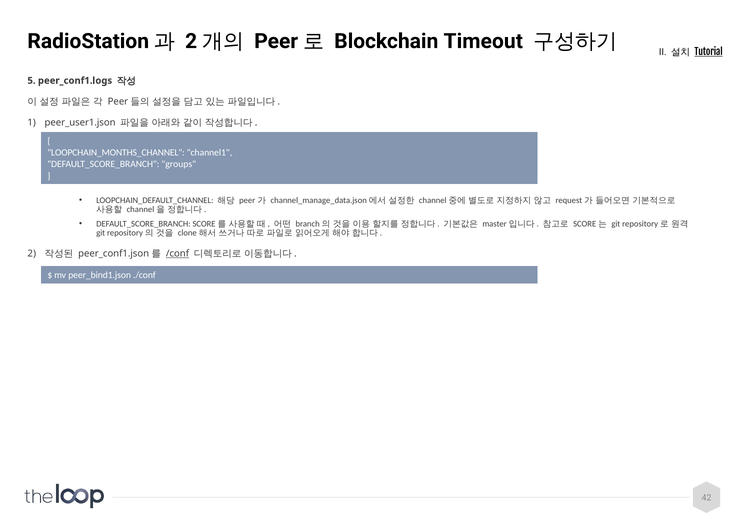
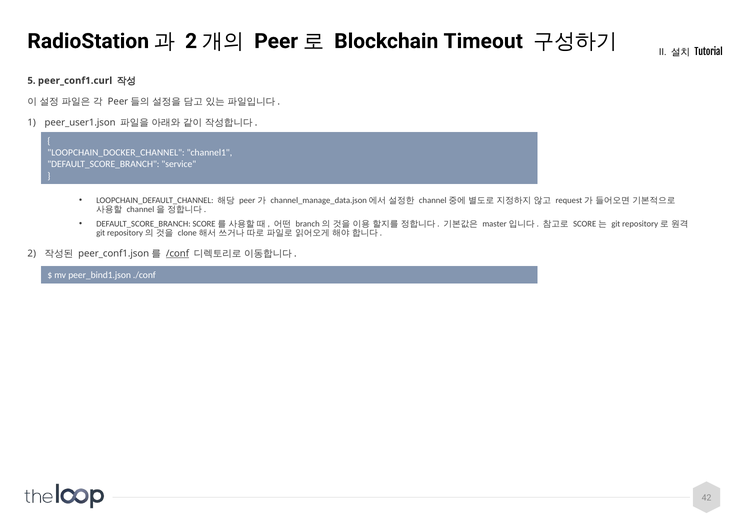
Tutorial underline: present -> none (709, 52)
peer_conf1.logs: peer_conf1.logs -> peer_conf1.curl (75, 81)
LOOPCHAIN_MONTHS_CHANNEL: LOOPCHAIN_MONTHS_CHANNEL -> LOOPCHAIN_DOCKER_CHANNEL (116, 153)
groups: groups -> service (179, 164)
